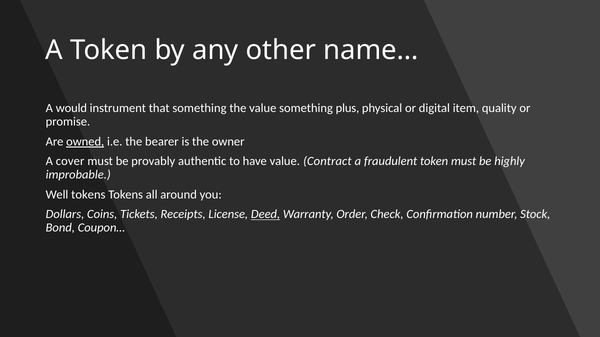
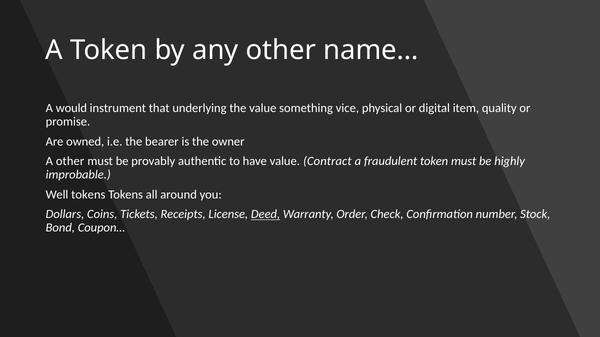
that something: something -> underlying (199, 108)
plus: plus -> vice (347, 108)
owned underline: present -> none (85, 142)
A cover: cover -> other (70, 162)
